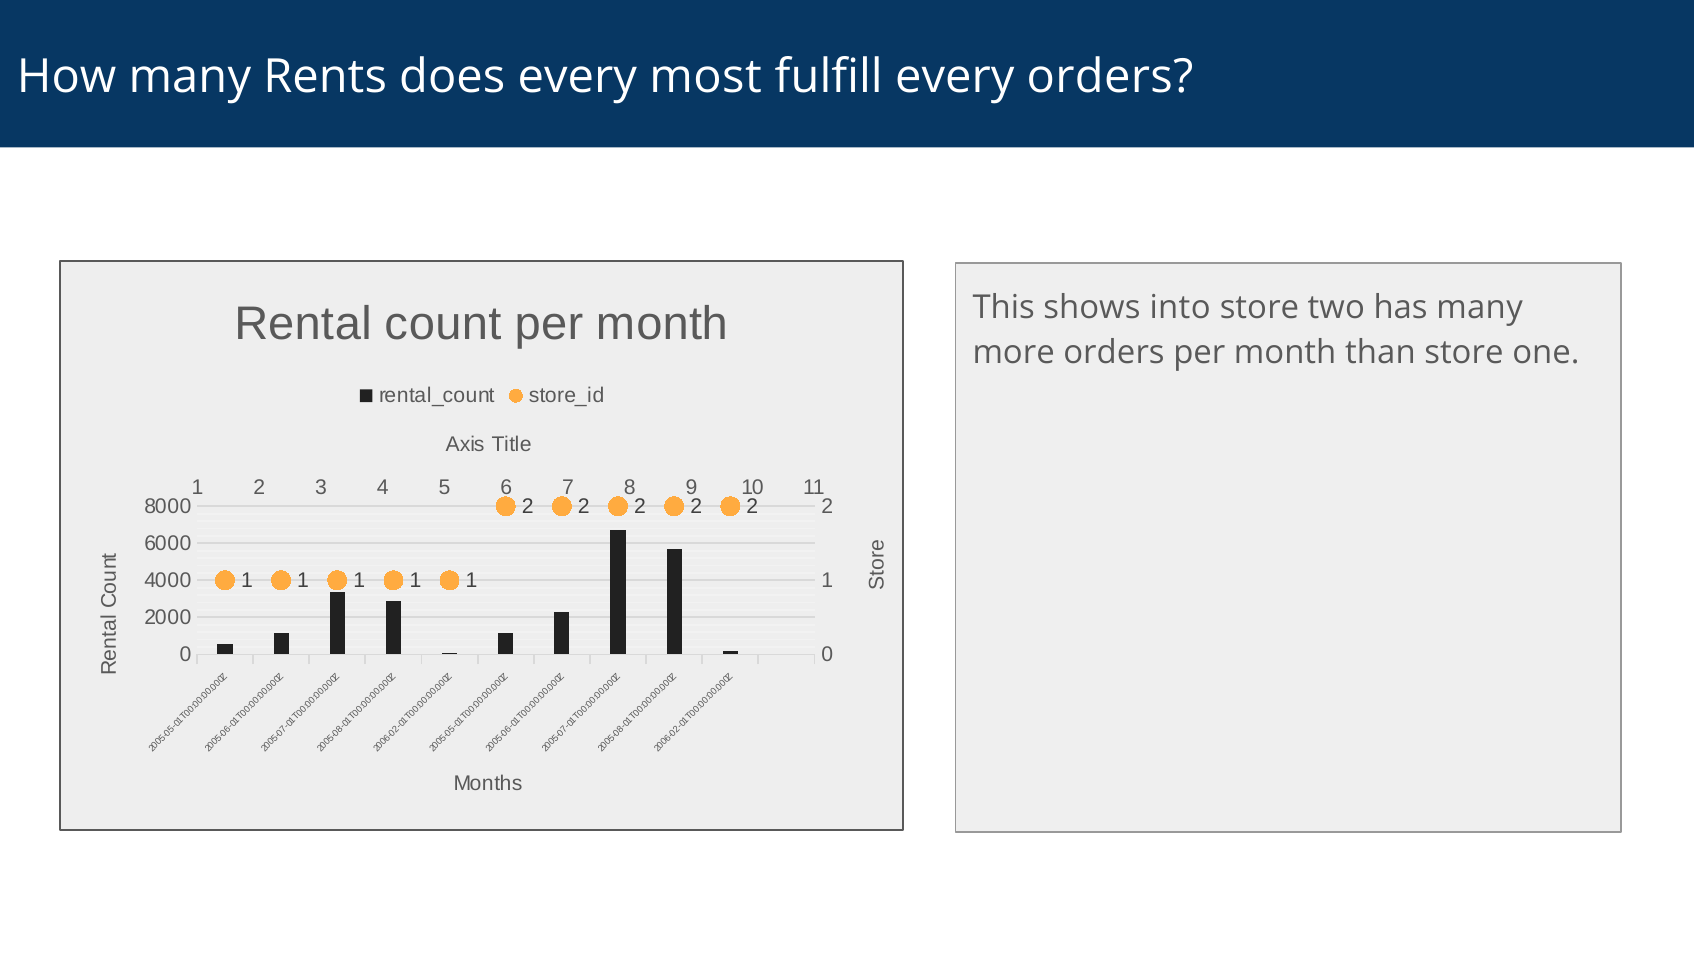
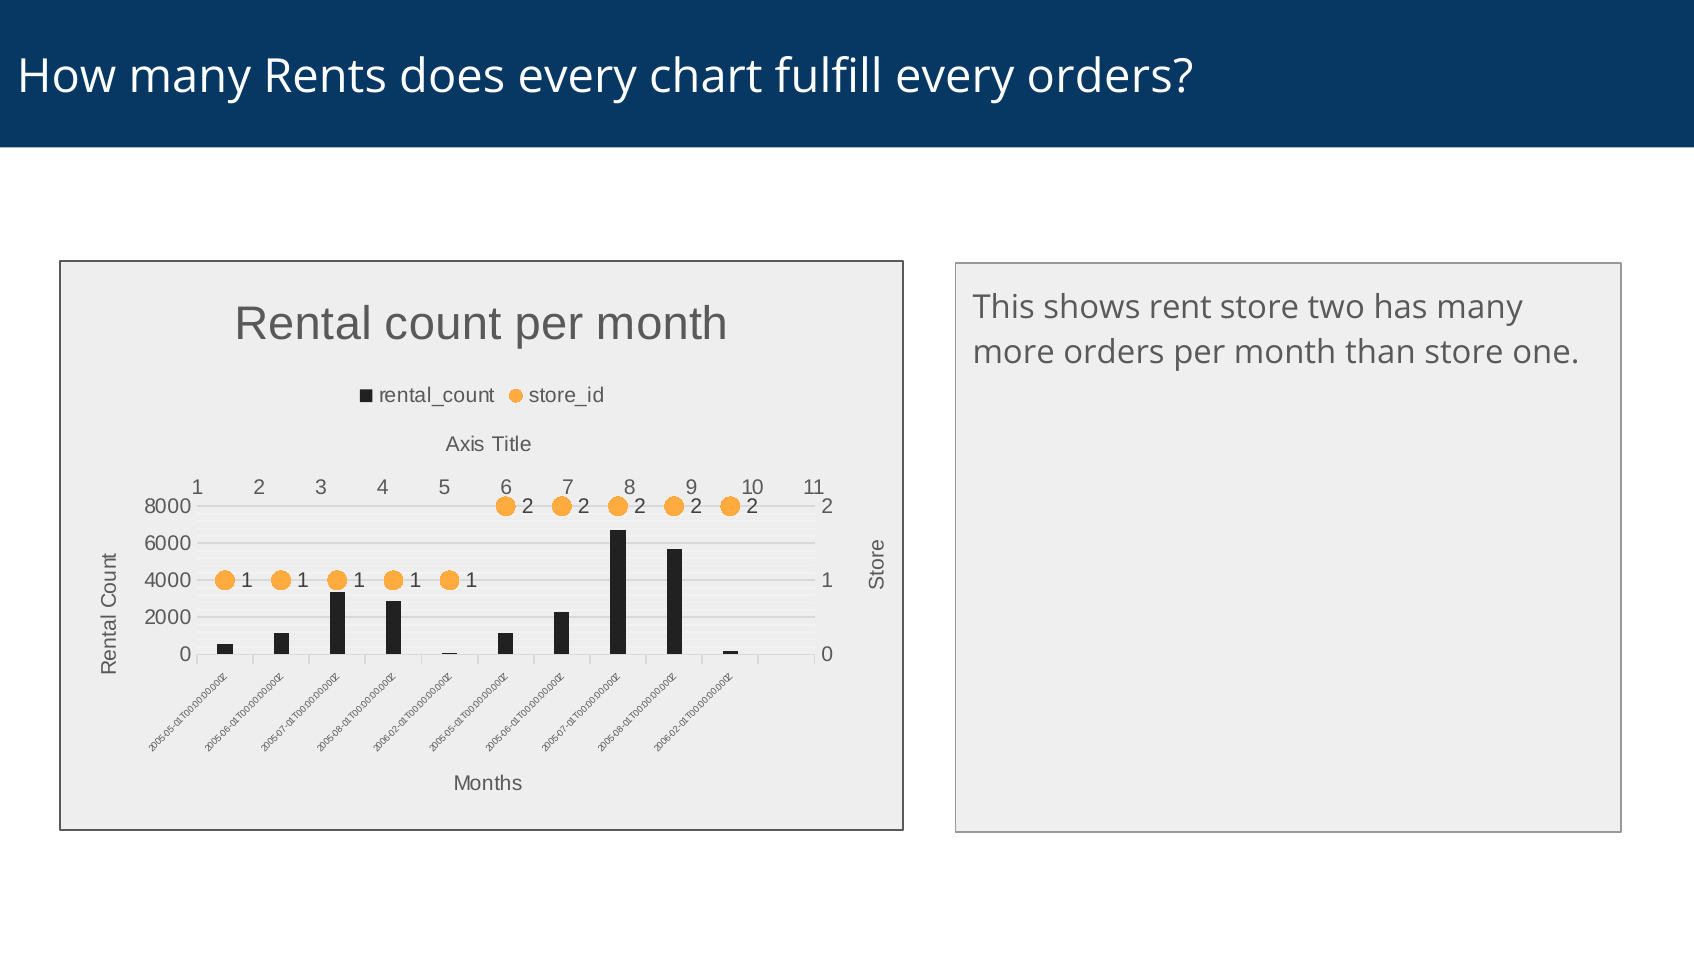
most: most -> chart (706, 77)
into: into -> rent (1180, 308)
